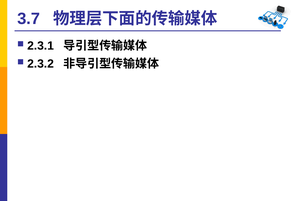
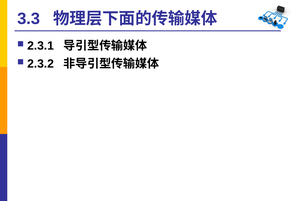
3.7: 3.7 -> 3.3 (29, 19)
